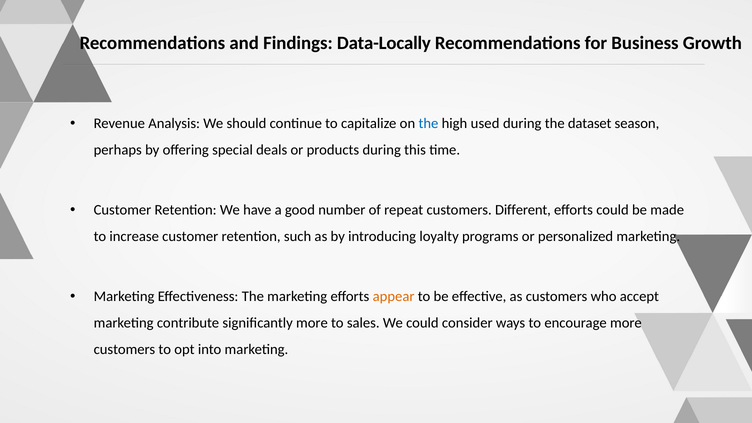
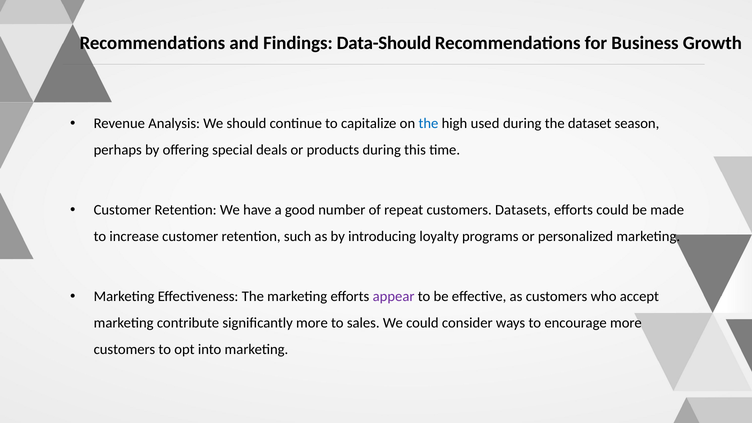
Data-Locally: Data-Locally -> Data-Should (384, 43)
Different: Different -> Datasets (523, 210)
appear colour: orange -> purple (394, 297)
